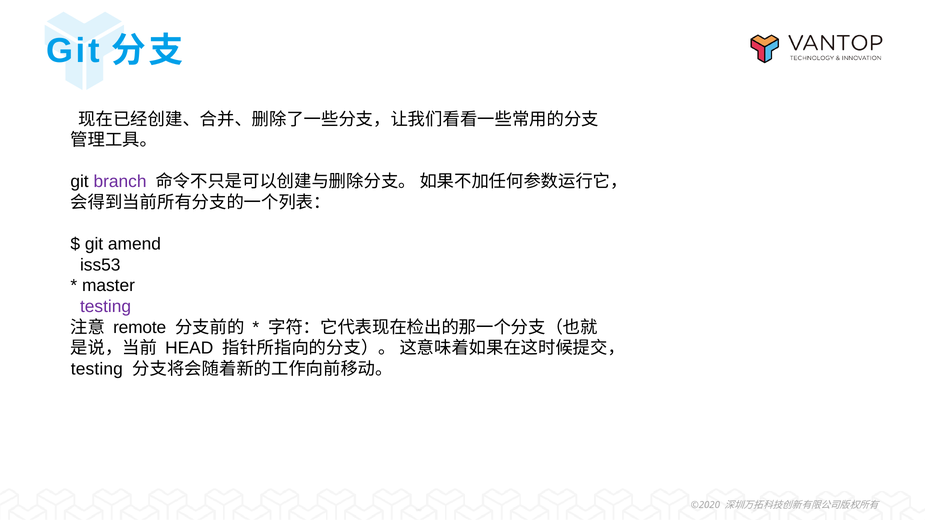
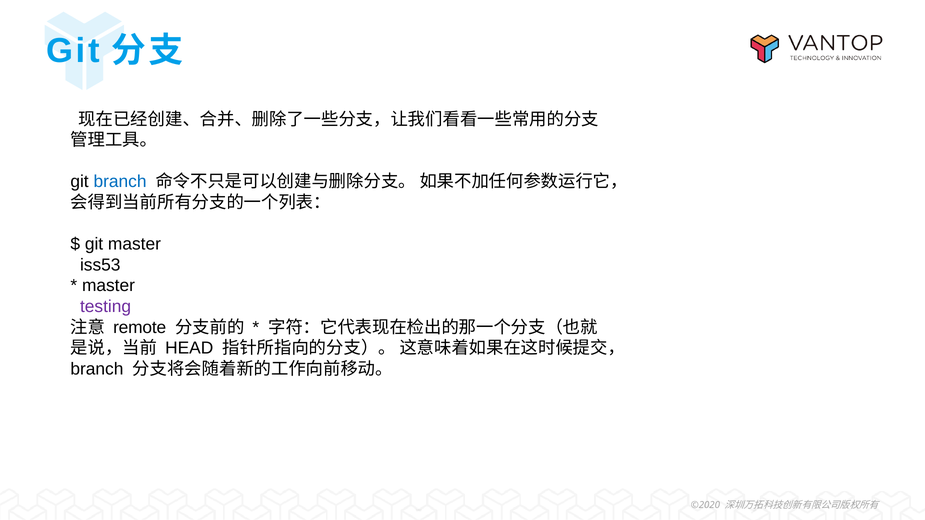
branch colour: purple -> blue (120, 182)
git amend: amend -> master (134, 244)
testing: testing -> branch (97, 369)
